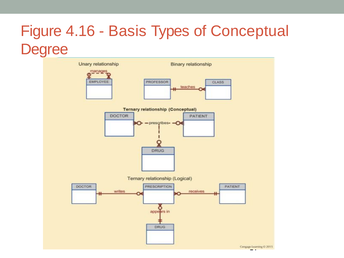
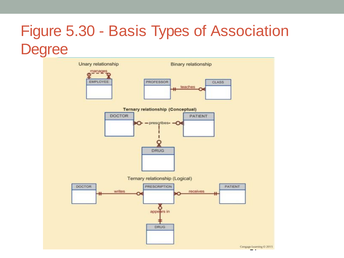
4.16: 4.16 -> 5.30 (81, 31)
Conceptual: Conceptual -> Association (250, 31)
